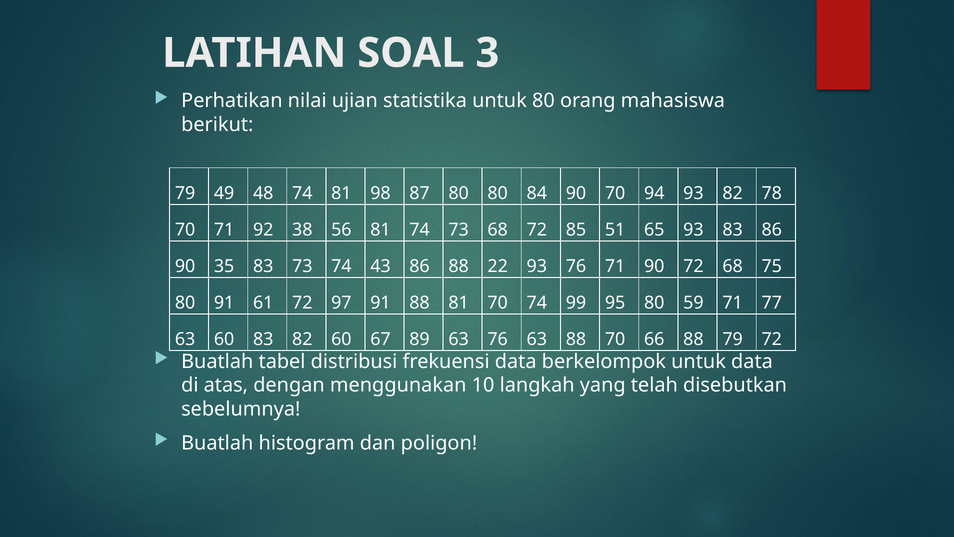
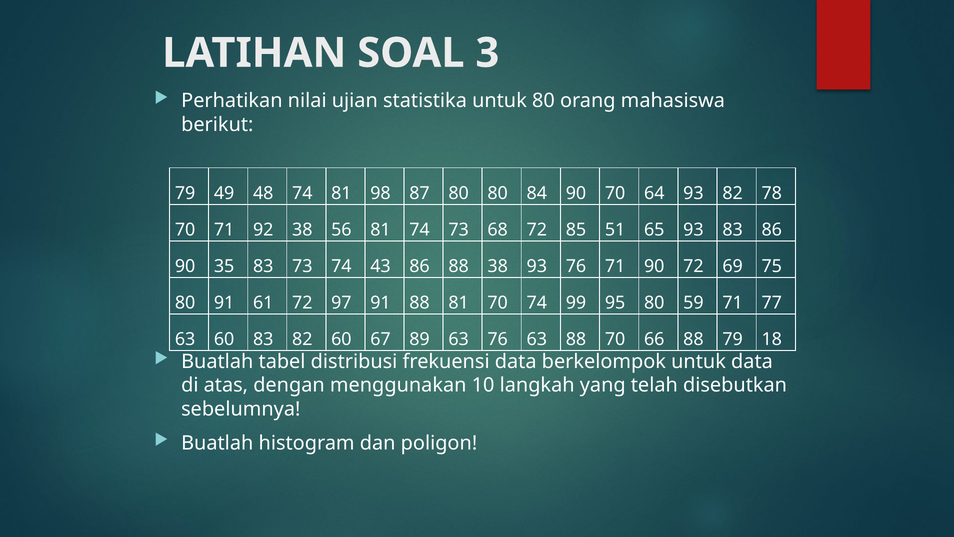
94: 94 -> 64 (654, 193)
88 22: 22 -> 38 (498, 266)
72 68: 68 -> 69 (733, 266)
79 72: 72 -> 18 (772, 339)
